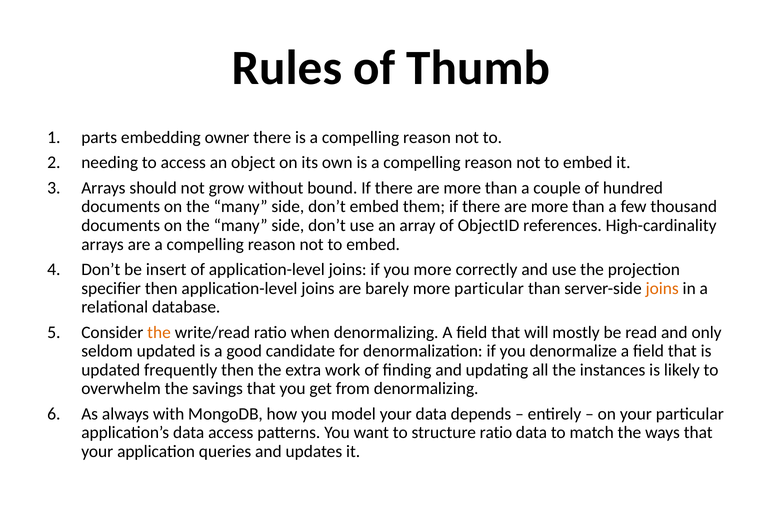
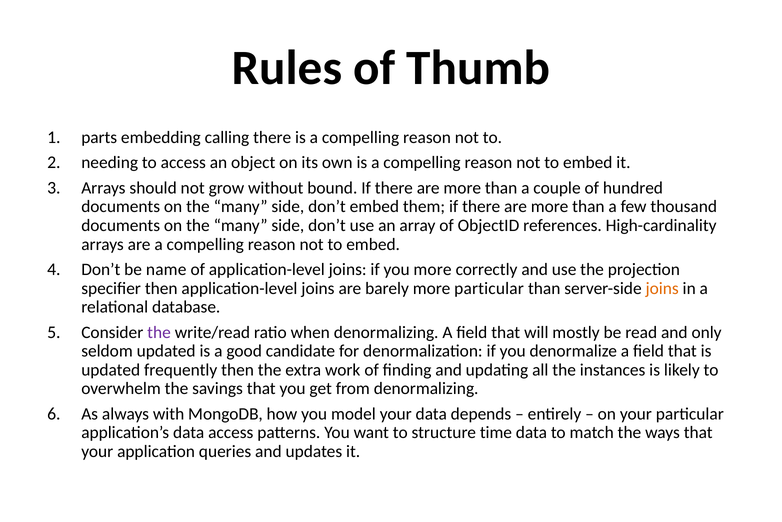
owner: owner -> calling (227, 137)
insert: insert -> name (166, 269)
the colour: orange -> purple (159, 332)
structure ratio: ratio -> time (496, 432)
